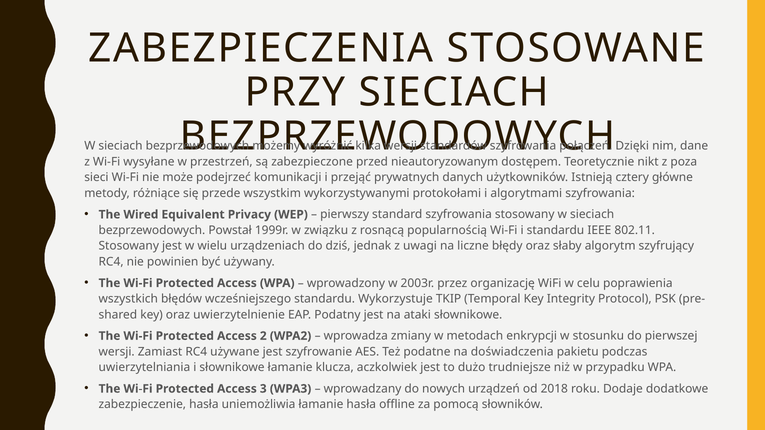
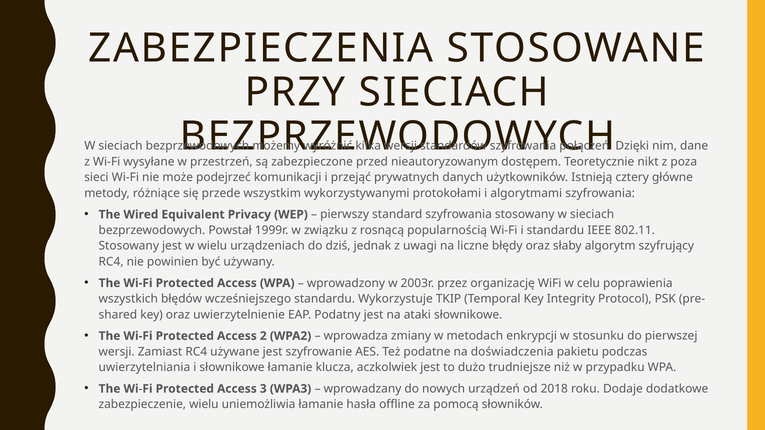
zabezpieczenie hasła: hasła -> wielu (204, 405)
